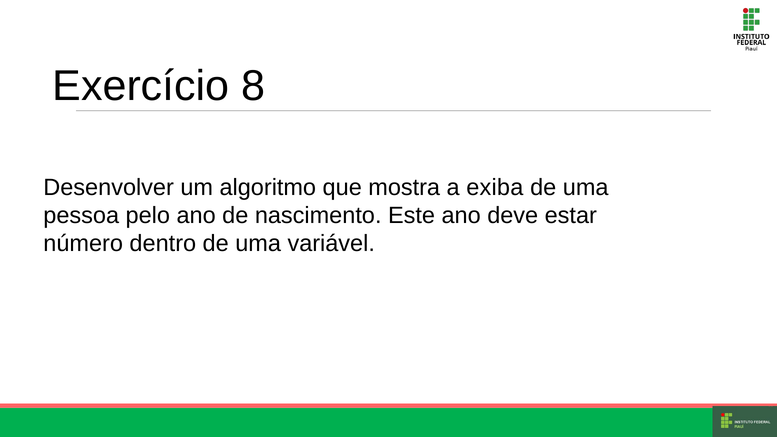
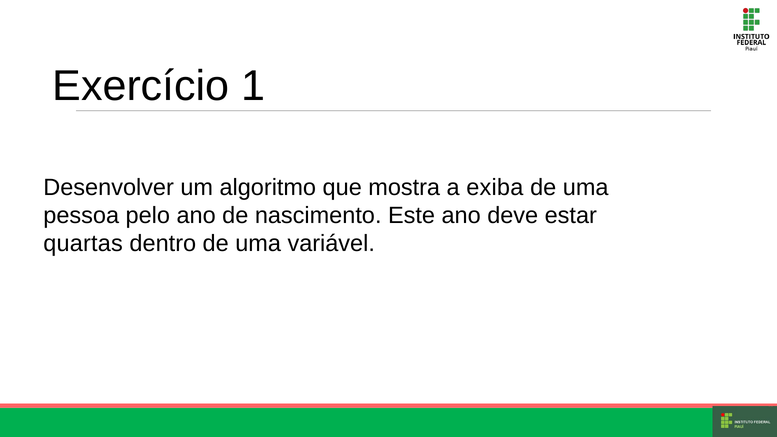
8: 8 -> 1 (253, 86)
número: número -> quartas (83, 244)
